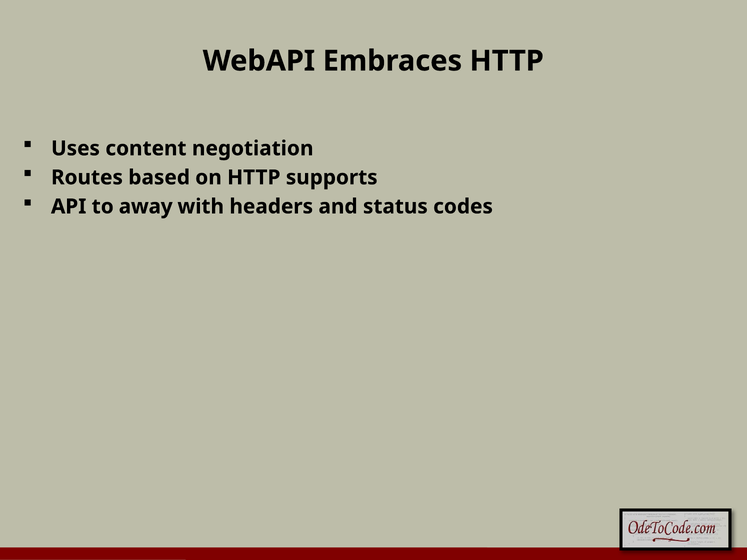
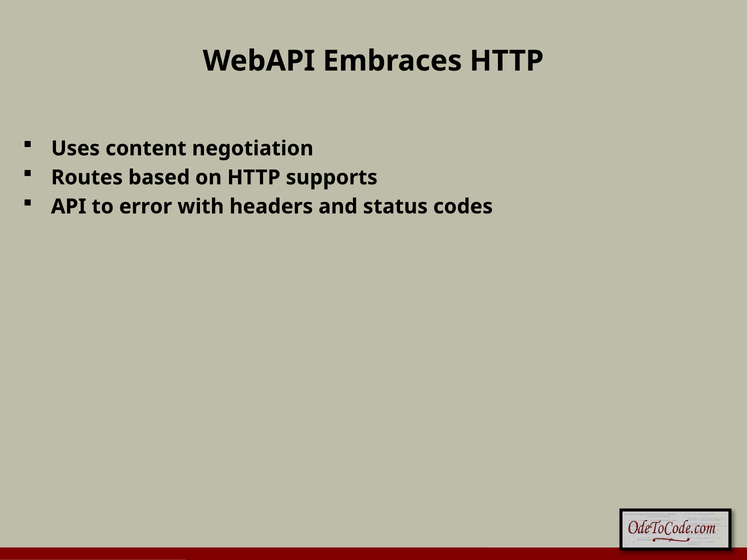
away: away -> error (146, 207)
